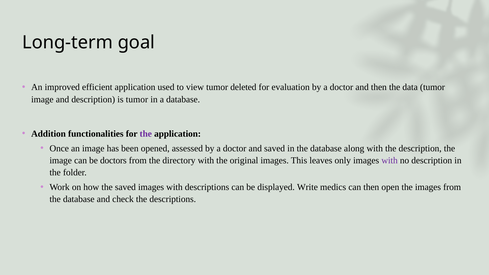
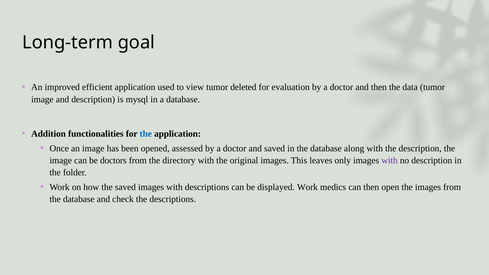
is tumor: tumor -> mysql (137, 99)
the colour: purple -> blue (146, 134)
displayed Write: Write -> Work (307, 187)
